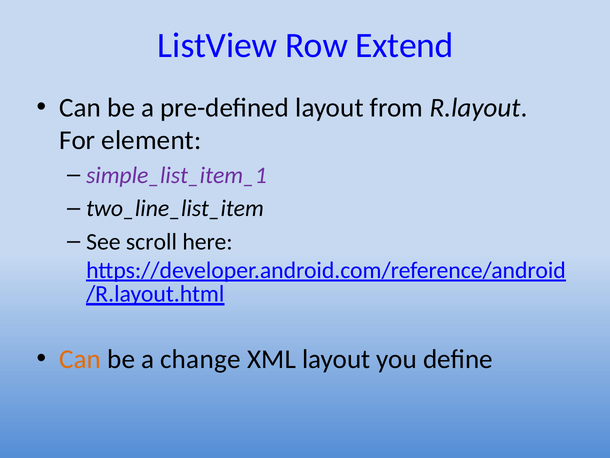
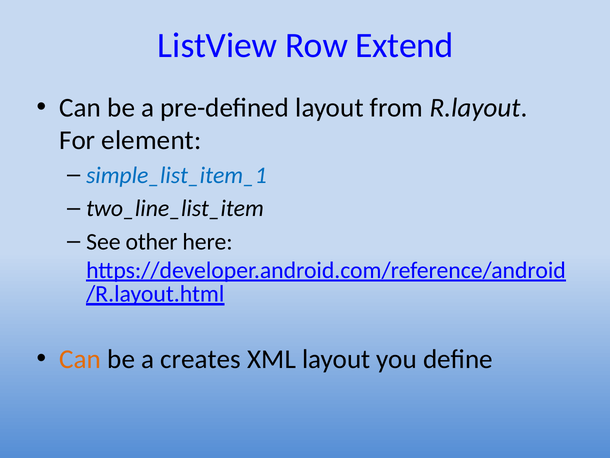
simple_list_item_1 colour: purple -> blue (176, 175)
scroll: scroll -> other (152, 242)
change: change -> creates (201, 359)
